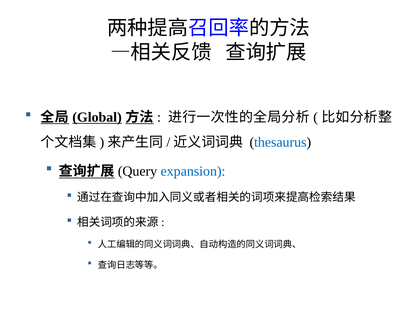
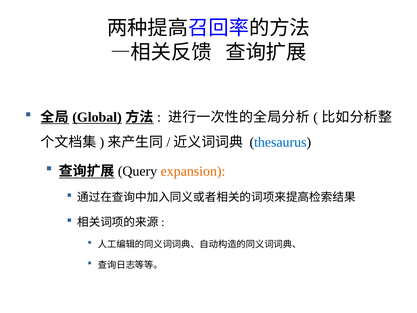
expansion colour: blue -> orange (193, 171)
